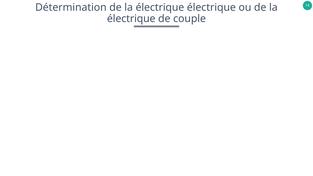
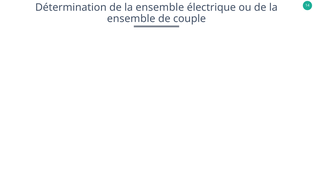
Détermination de la électrique: électrique -> ensemble (160, 7)
électrique: électrique -> ensemble (131, 19)
